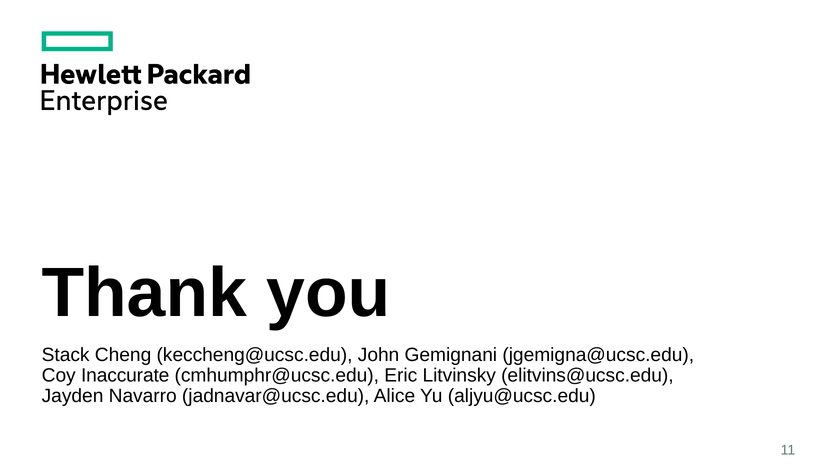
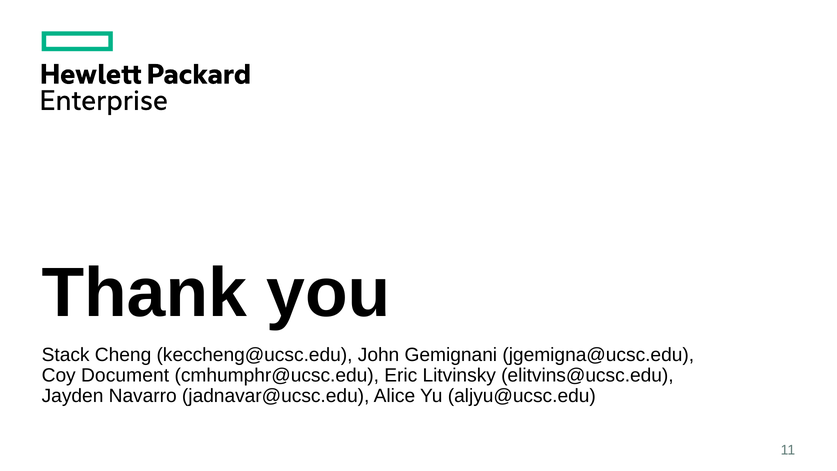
Inaccurate: Inaccurate -> Document (125, 375)
